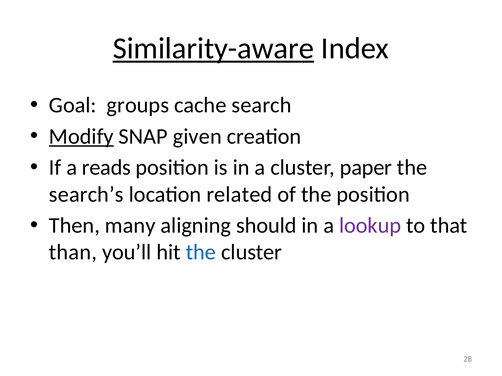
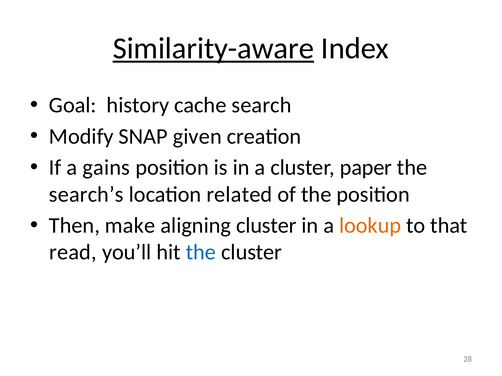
groups: groups -> history (138, 105)
Modify underline: present -> none (81, 137)
reads: reads -> gains (106, 168)
many: many -> make (130, 226)
aligning should: should -> cluster (266, 226)
lookup colour: purple -> orange (370, 226)
than: than -> read (73, 253)
